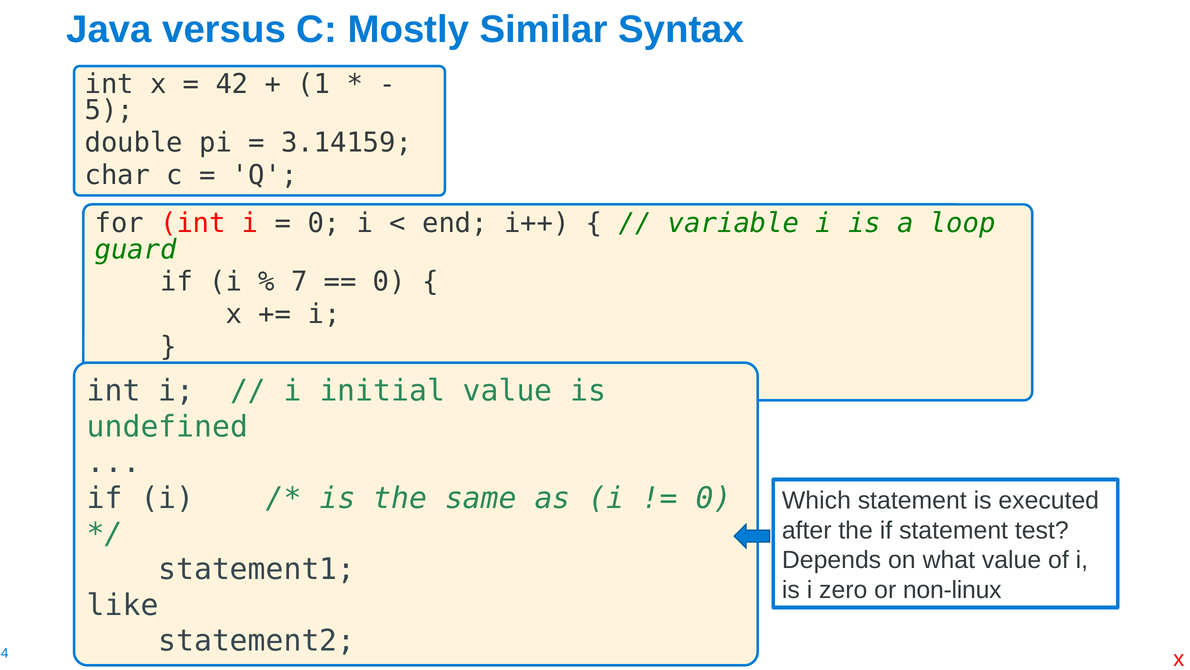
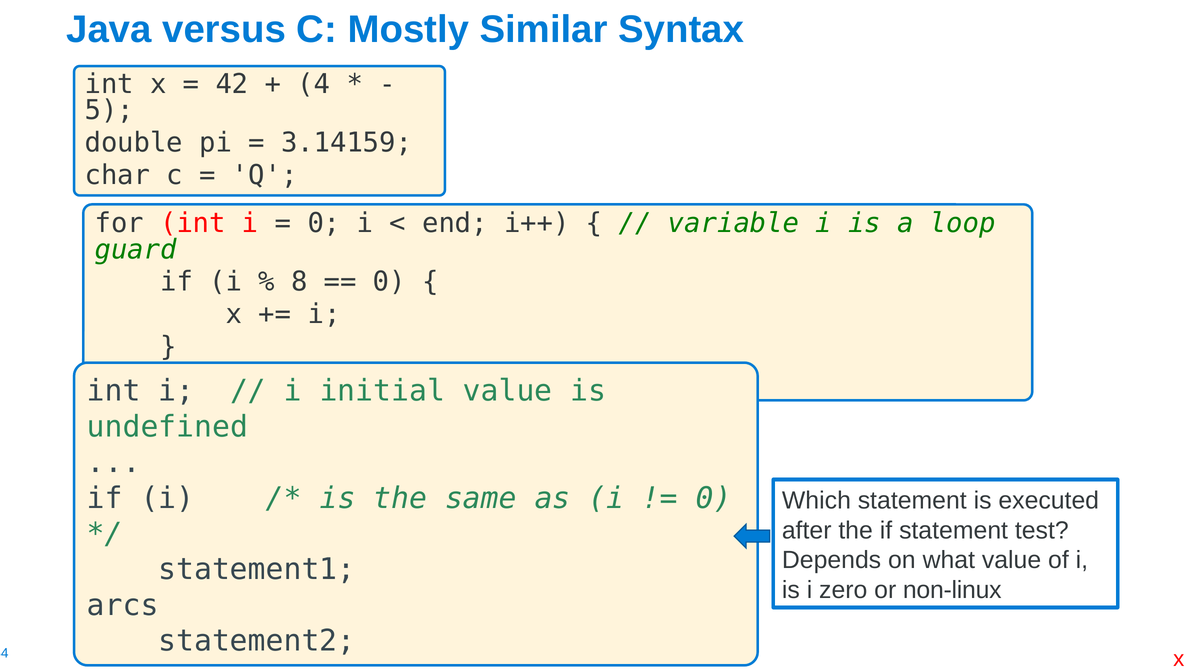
1: 1 -> 4 (314, 84)
7: 7 -> 8 (299, 282)
like: like -> arcs (123, 605)
